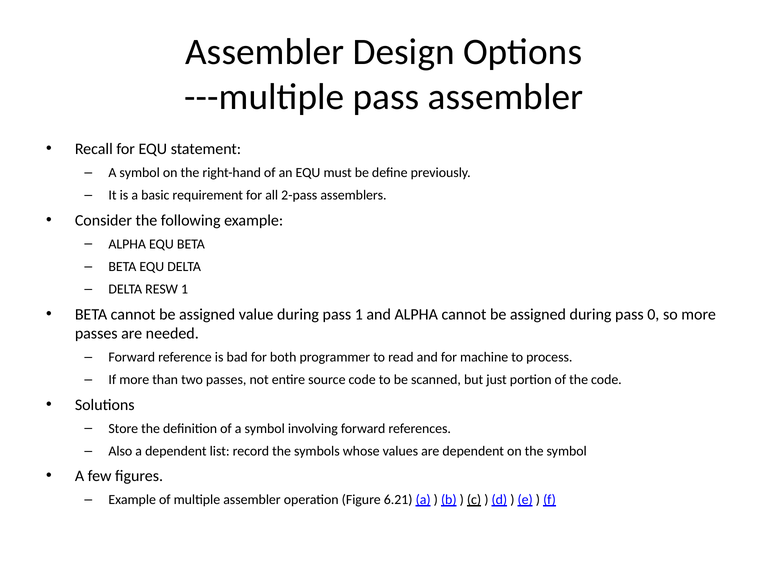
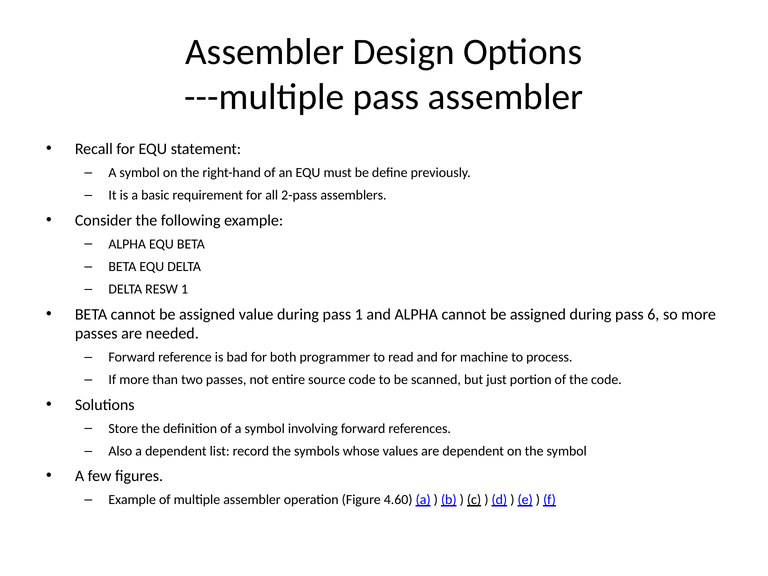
0: 0 -> 6 (653, 314)
6.21: 6.21 -> 4.60 (398, 500)
